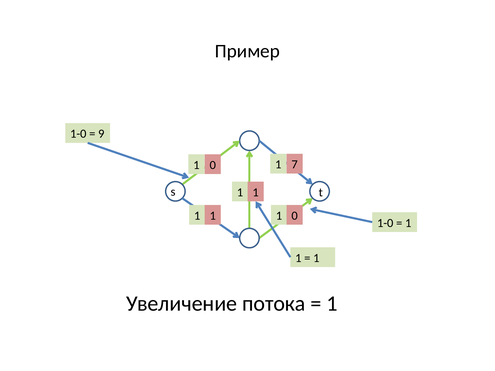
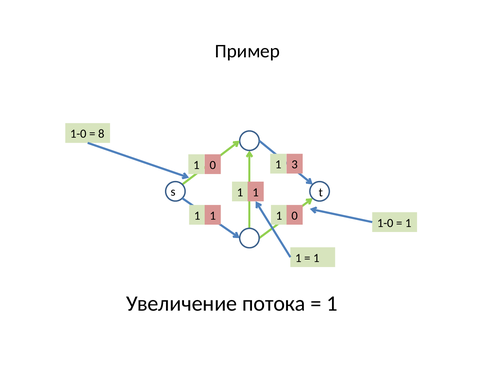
9: 9 -> 8 (101, 134)
7: 7 -> 3 (295, 165)
